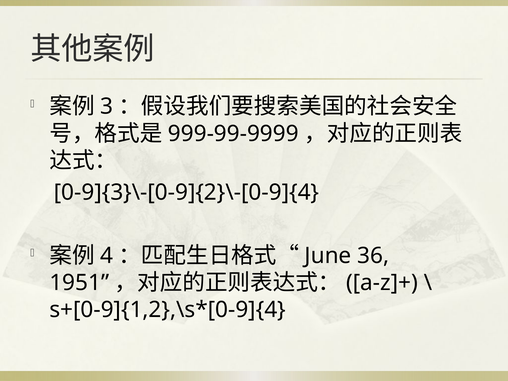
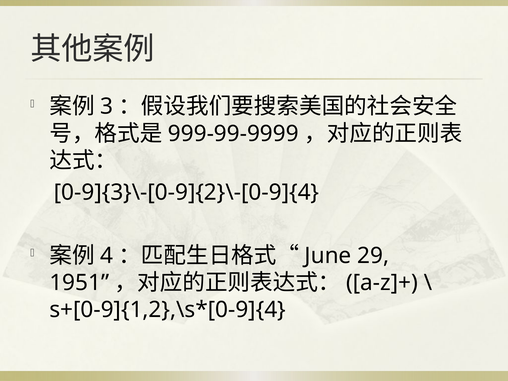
36: 36 -> 29 (373, 256)
